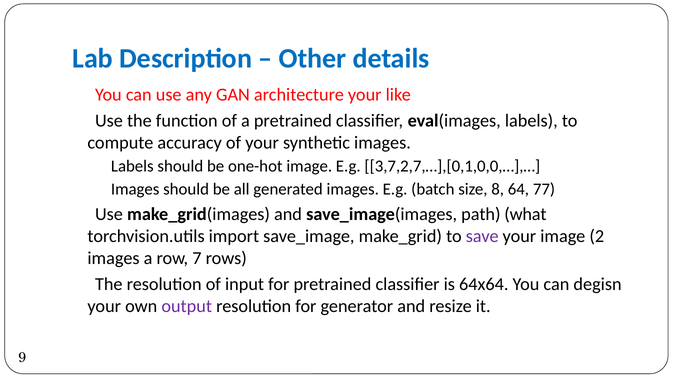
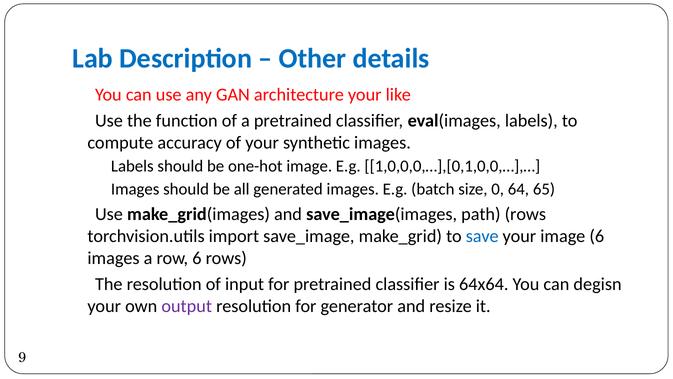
3,7,2,7,…],[0,1,0,0,…],…: 3,7,2,7,…],[0,1,0,0,…],… -> 1,0,0,0,…],[0,1,0,0,…],… (452, 166)
8: 8 -> 0 (498, 189)
77: 77 -> 65 (544, 189)
path what: what -> rows (525, 214)
save colour: purple -> blue (482, 236)
image 2: 2 -> 6 (597, 236)
row 7: 7 -> 6 (197, 258)
